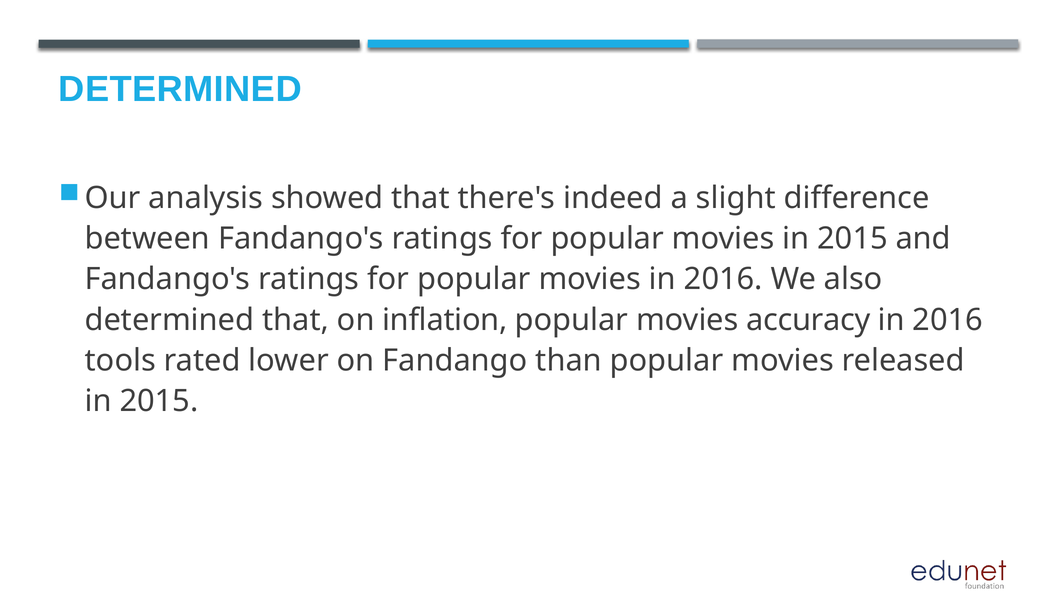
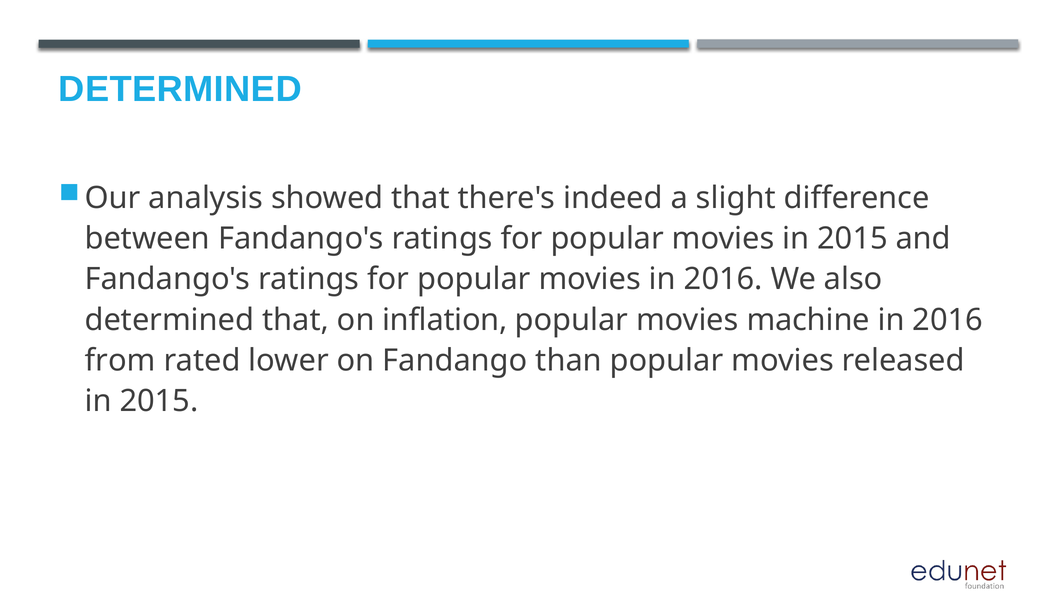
accuracy: accuracy -> machine (808, 320)
tools: tools -> from (120, 360)
